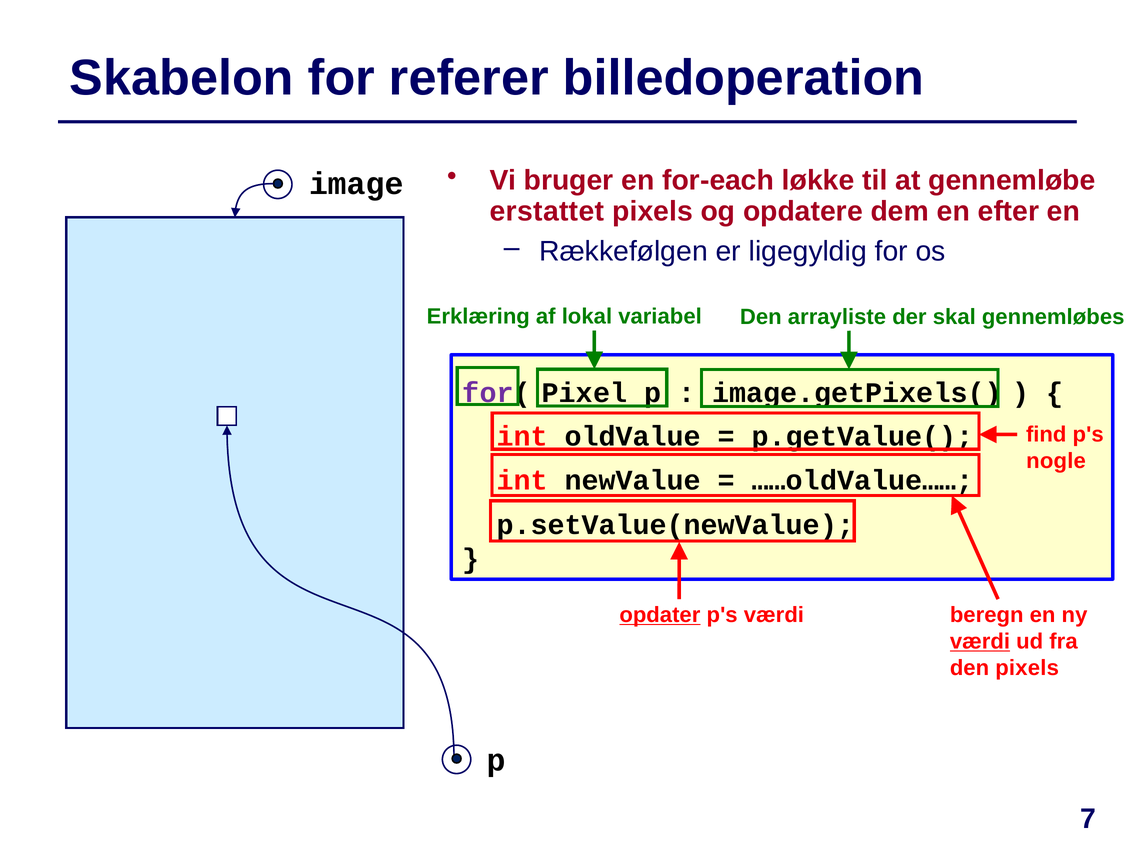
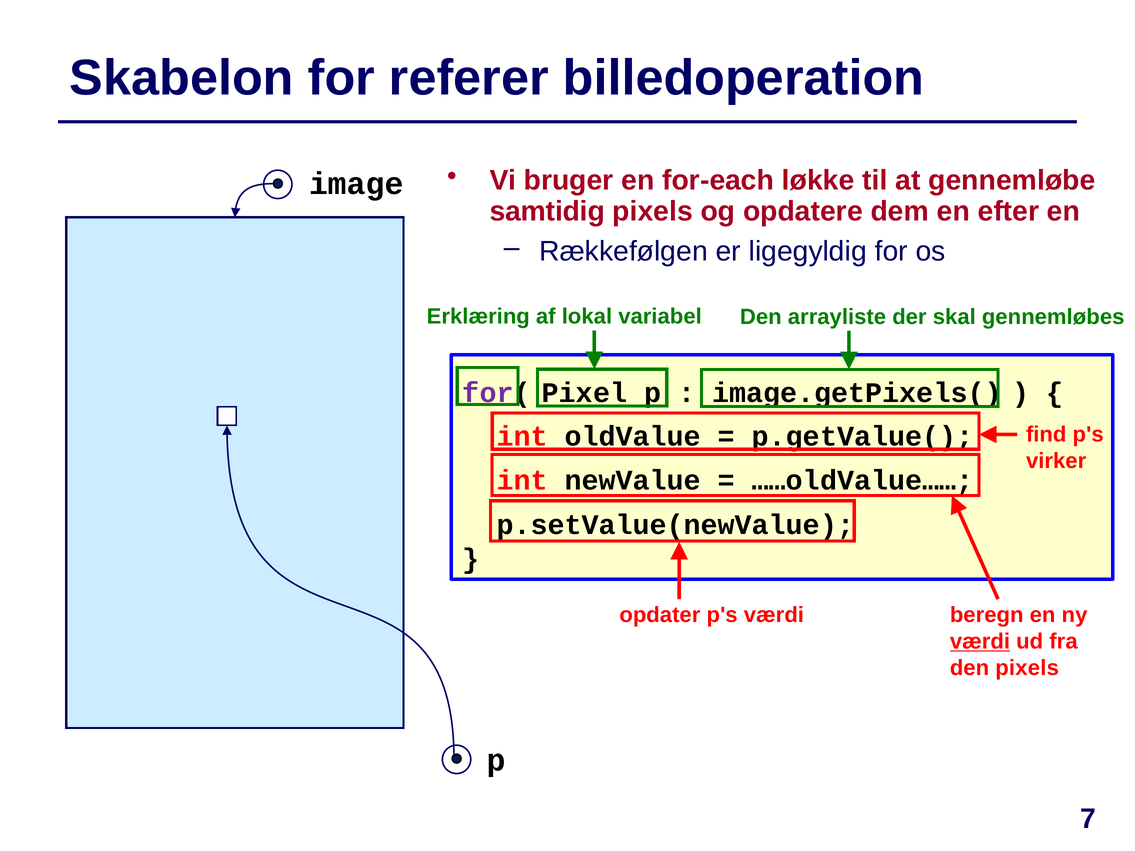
erstattet: erstattet -> samtidig (547, 211)
nogle: nogle -> virker (1056, 461)
opdater underline: present -> none (660, 615)
